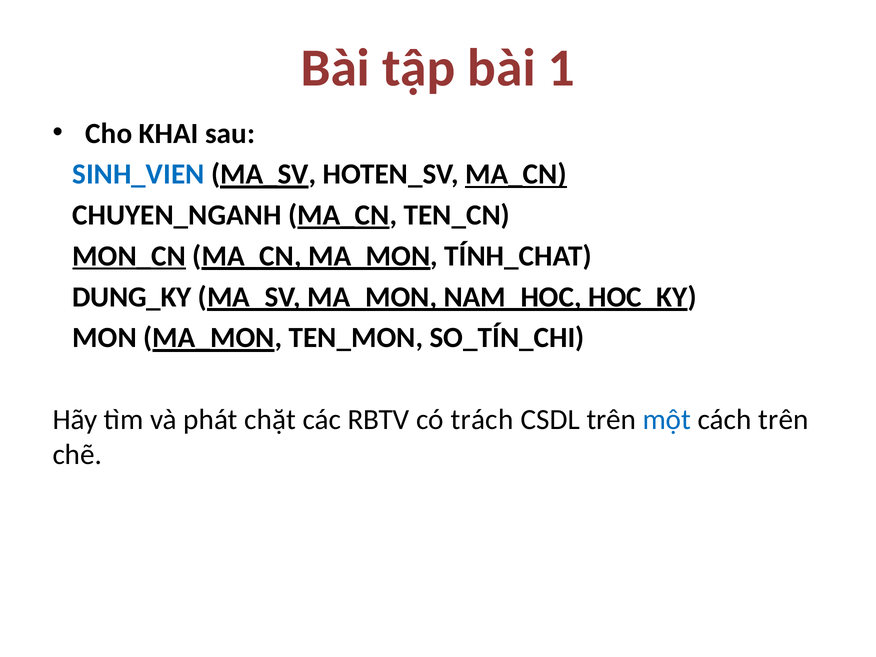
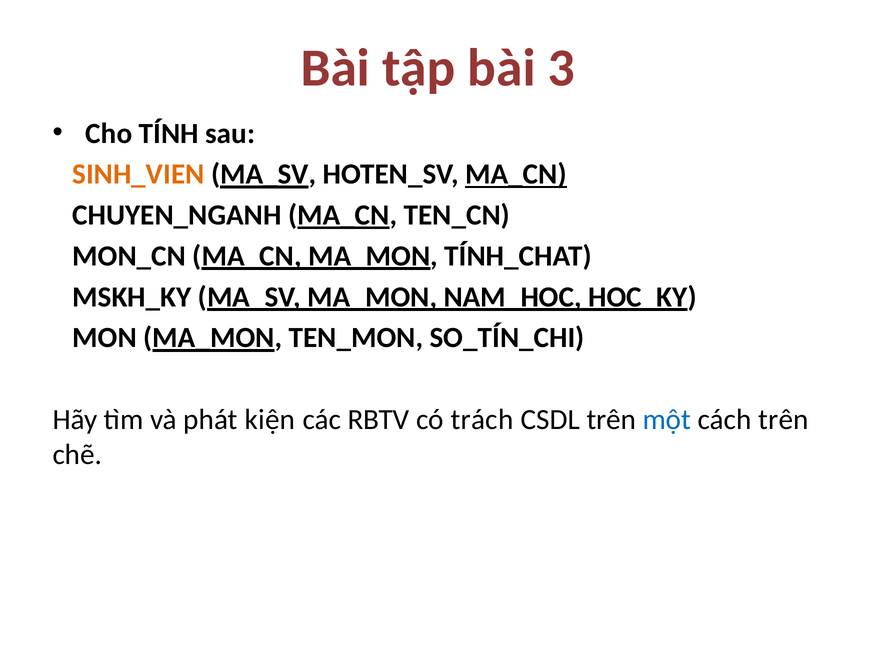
1: 1 -> 3 (561, 68)
KHAI: KHAI -> TÍNH (169, 133)
SINH_VIEN colour: blue -> orange (138, 174)
MON_CN underline: present -> none (129, 256)
DUNG_KY: DUNG_KY -> MSKH_KY (132, 297)
chặt: chặt -> kiện (270, 420)
